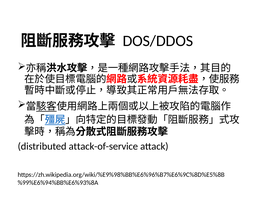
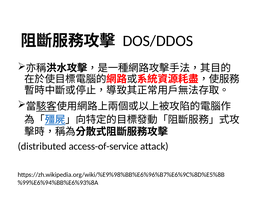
attack-of-service: attack-of-service -> access-of-service (103, 146)
